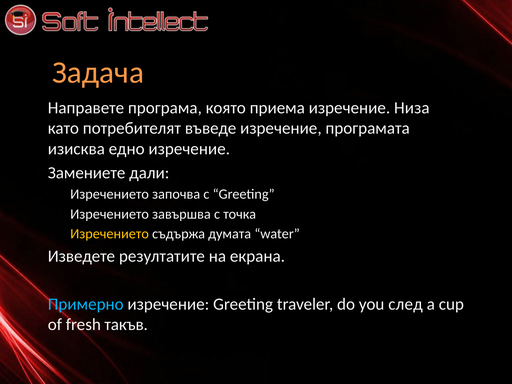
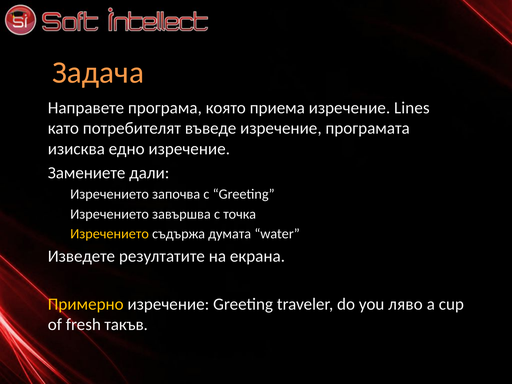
Низа: Низа -> Lines (412, 108)
Примерно colour: light blue -> yellow (86, 304)
след: след -> ляво (405, 304)
